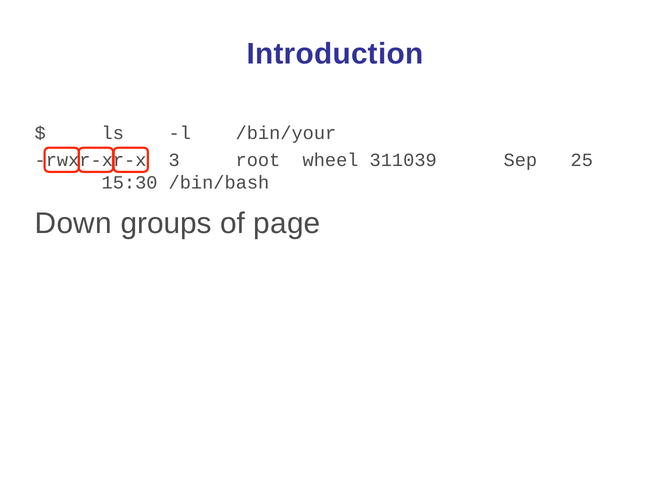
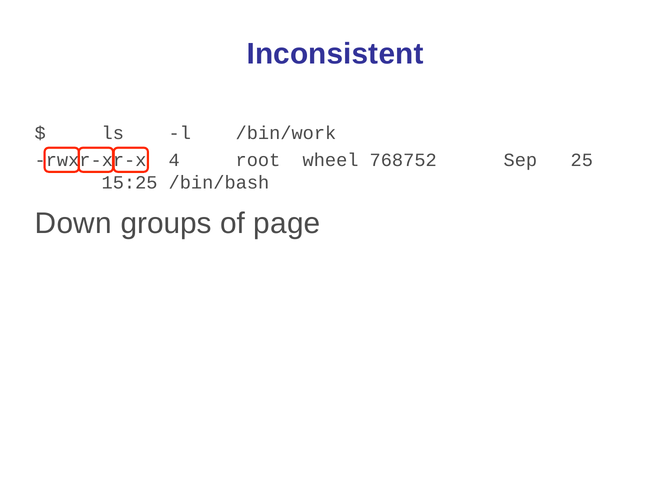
Introduction: Introduction -> Inconsistent (335, 54)
/bin/your: /bin/your -> /bin/work (286, 133)
3: 3 -> 4 (174, 160)
311039: 311039 -> 768752 (403, 160)
15:30: 15:30 -> 15:25 (130, 182)
